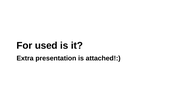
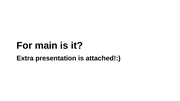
used: used -> main (46, 46)
